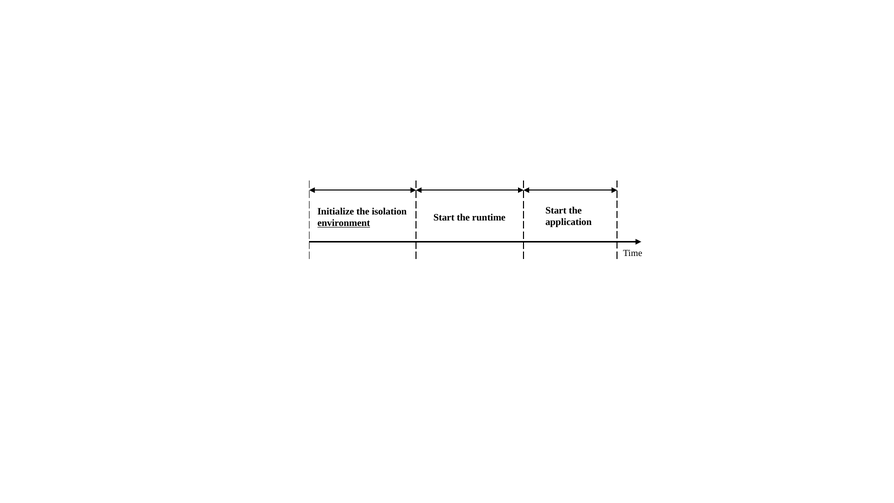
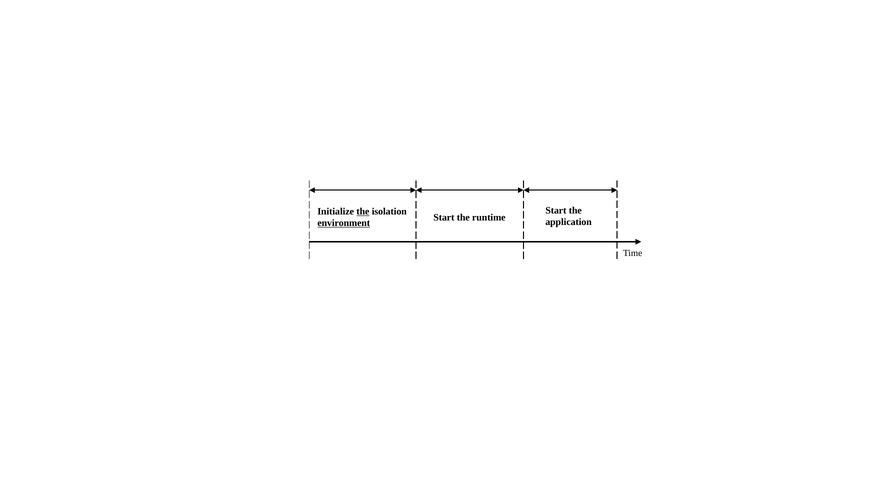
the underline: none -> present (363, 211)
